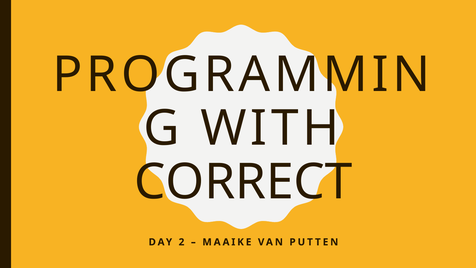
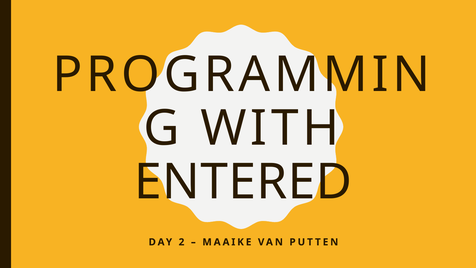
CORRECT: CORRECT -> ENTERED (243, 182)
